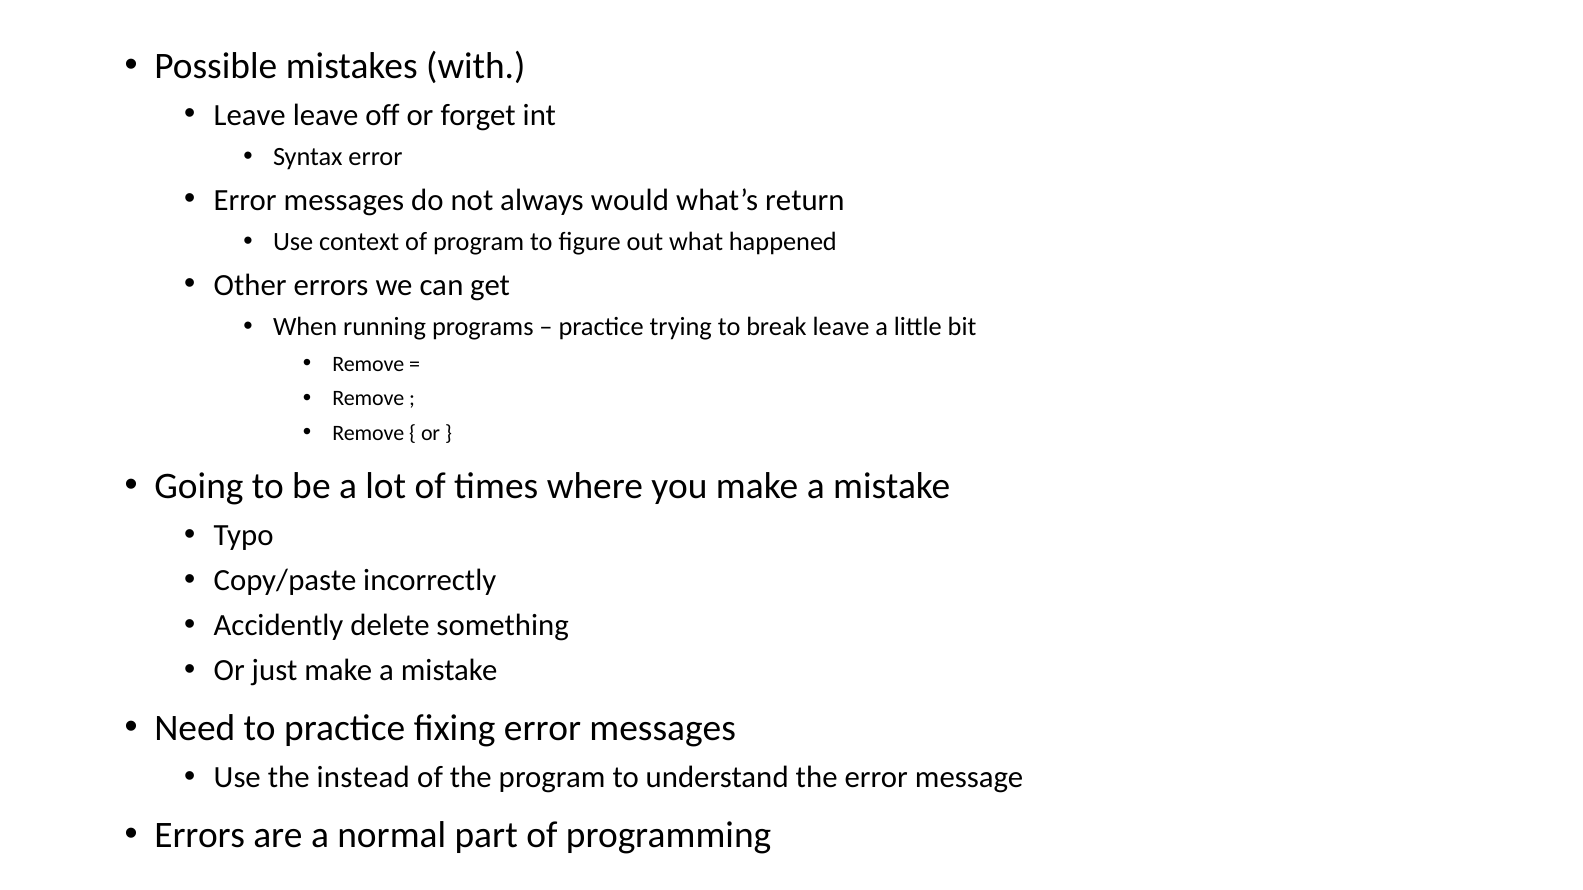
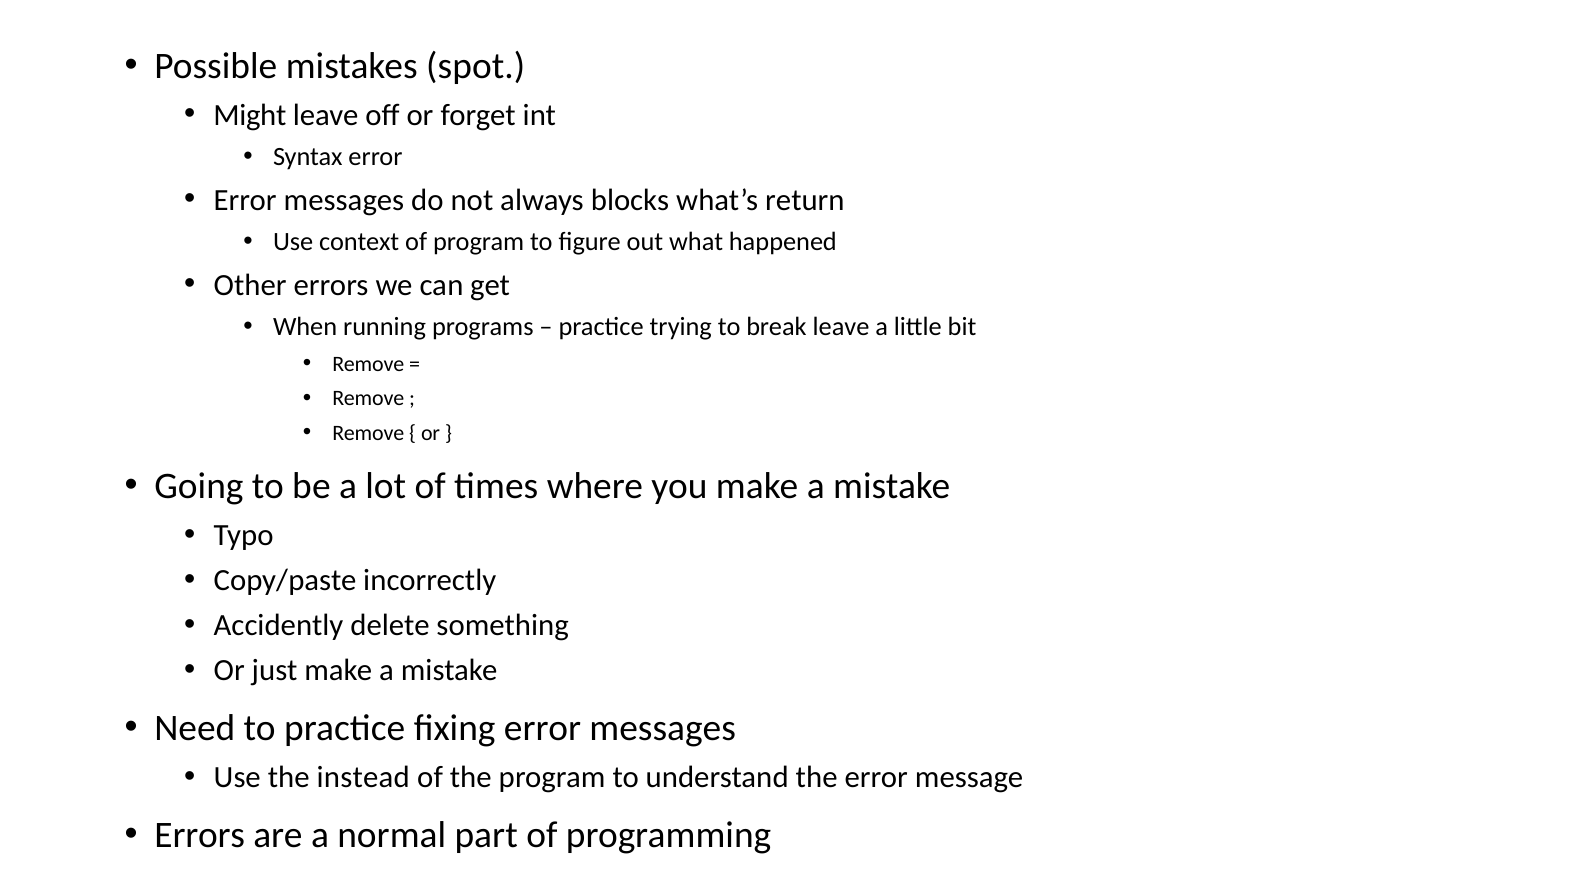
with: with -> spot (476, 66)
Leave: Leave -> Might (250, 115)
would: would -> blocks (630, 200)
